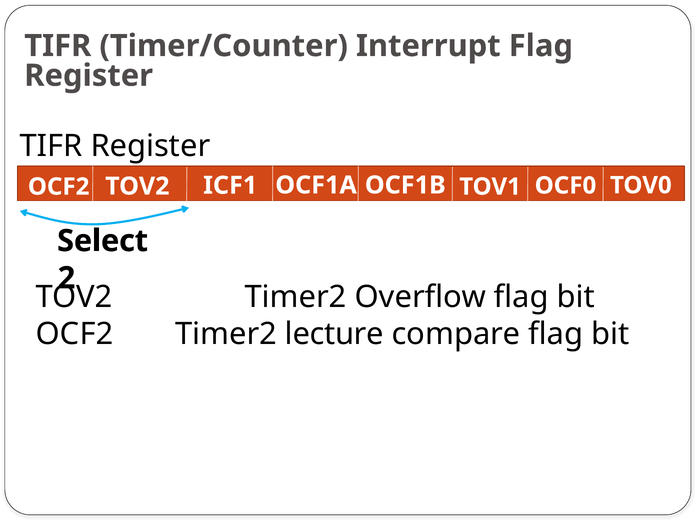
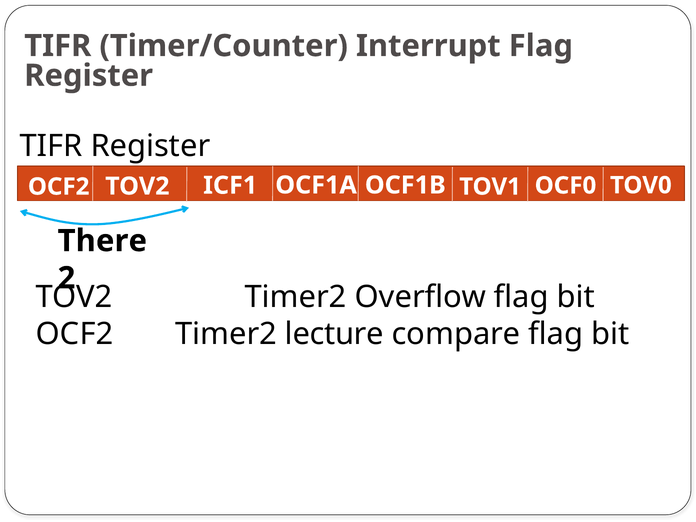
Select: Select -> There (102, 241)
